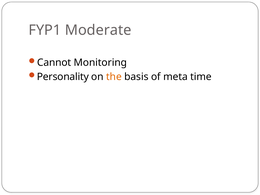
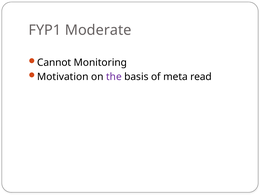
Personality: Personality -> Motivation (63, 77)
the colour: orange -> purple (114, 77)
time: time -> read (201, 77)
